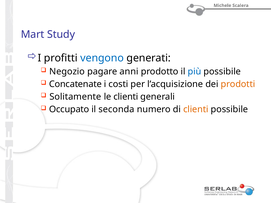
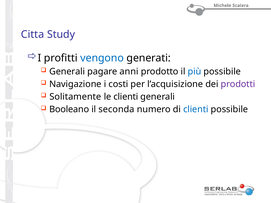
Mart: Mart -> Citta (33, 35)
Negozio: Negozio -> Generali (67, 72)
Concatenate: Concatenate -> Navigazione (75, 84)
prodotti colour: orange -> purple (238, 84)
Occupato: Occupato -> Booleano (69, 109)
clienti colour: orange -> blue (196, 109)
